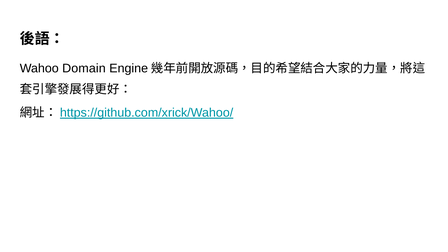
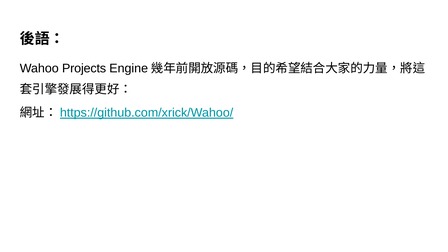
Domain: Domain -> Projects (84, 68)
